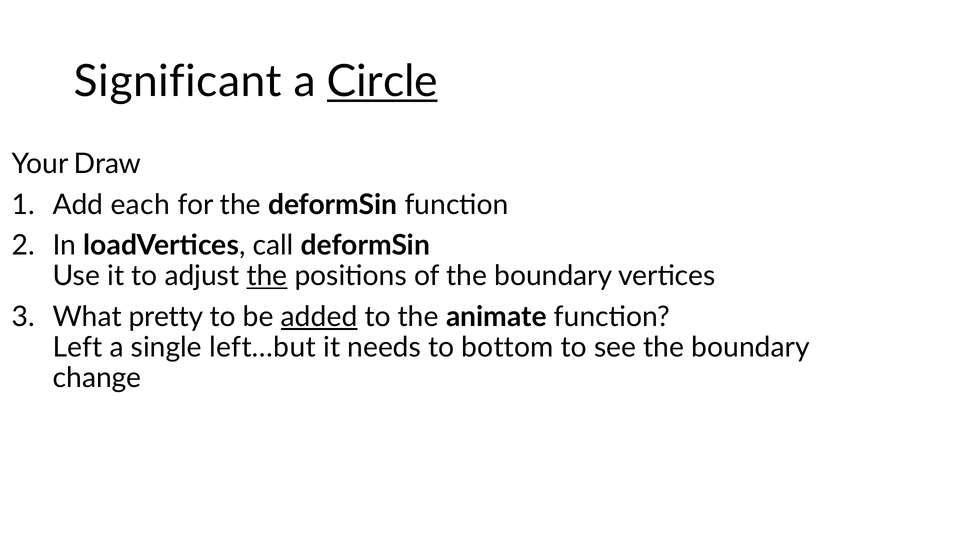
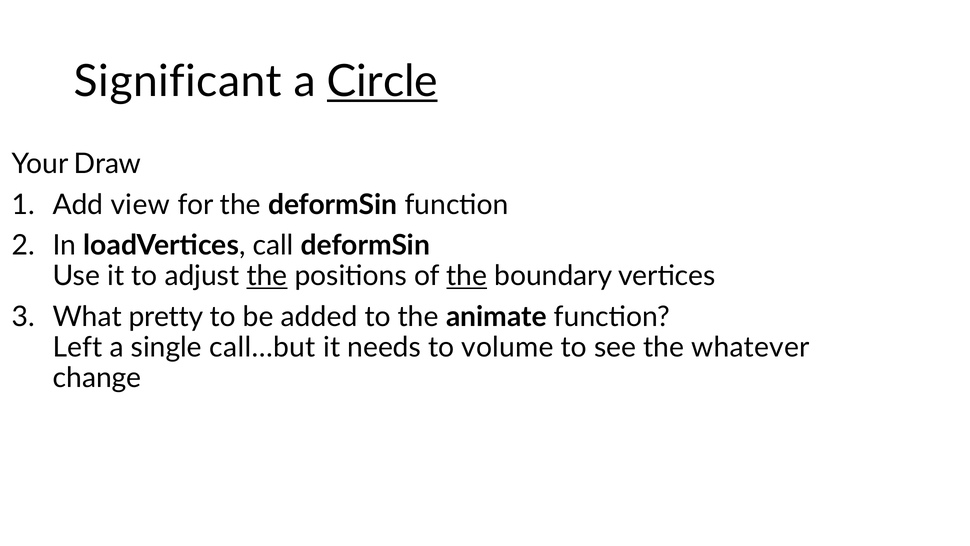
each: each -> view (140, 205)
the underline: none -> present (467, 276)
added underline: present -> none (319, 317)
left…but: left…but -> call…but (262, 347)
bottom: bottom -> volume (507, 347)
see the boundary: boundary -> whatever (750, 347)
